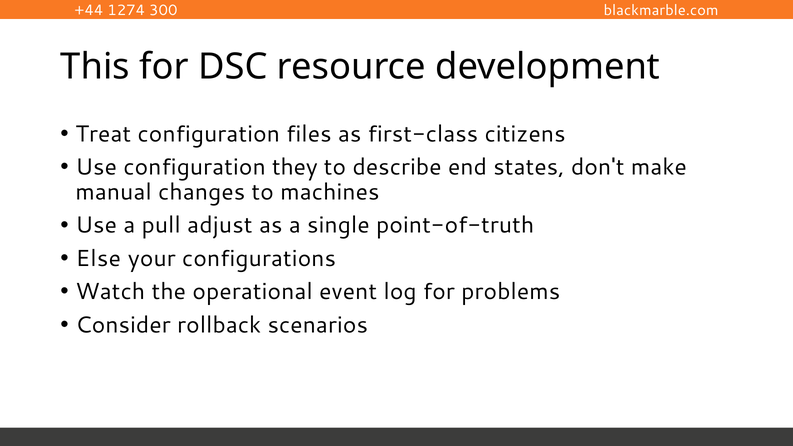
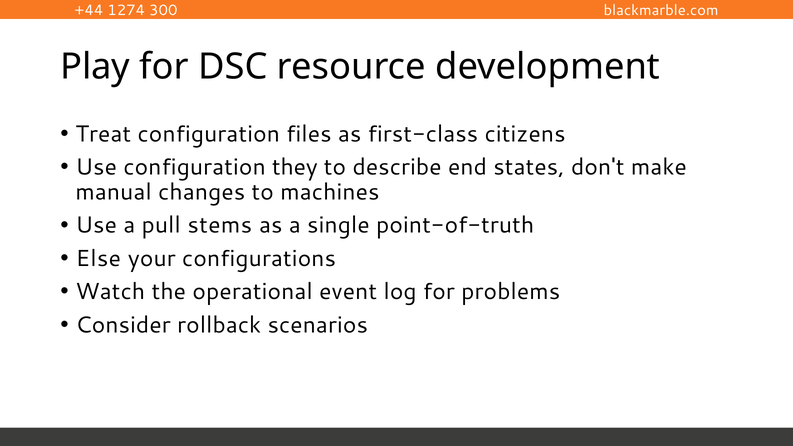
This: This -> Play (95, 67)
adjust: adjust -> stems (220, 225)
